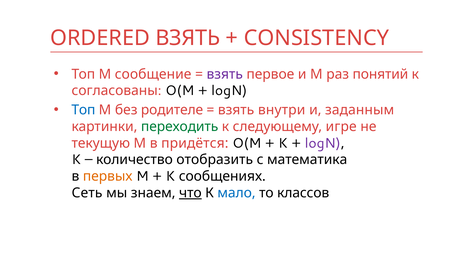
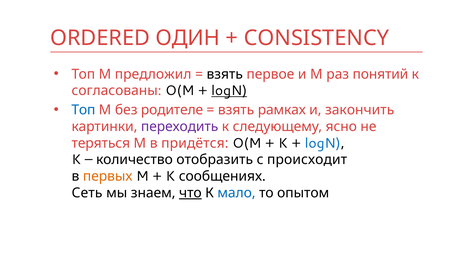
ORDERED ВЗЯТЬ: ВЗЯТЬ -> ОДИН (188, 38)
сообщение: сообщение -> предложил (153, 74)
взять colour: purple -> black (225, 74)
logN underline: none -> present (229, 91)
внутри: внутри -> рамках (282, 110)
заданным: заданным -> закончить (360, 110)
переходить colour: green -> purple (180, 127)
игре: игре -> ясно (341, 127)
текущую: текущую -> теряться (101, 143)
logN colour: purple -> blue (323, 143)
математика: математика -> происходит (307, 160)
классов: классов -> опытом (303, 193)
